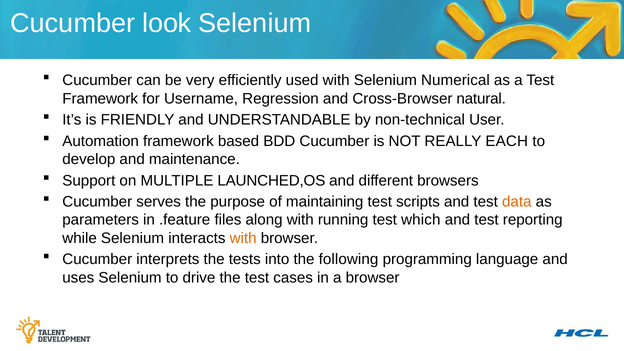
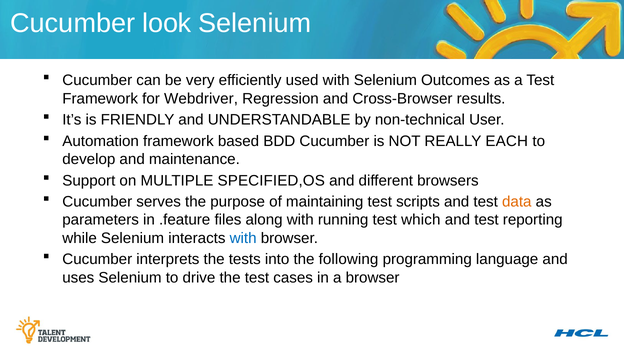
Numerical: Numerical -> Outcomes (455, 80)
Username: Username -> Webdriver (201, 99)
natural: natural -> results (481, 99)
LAUNCHED,OS: LAUNCHED,OS -> SPECIFIED,OS (271, 181)
with colour: orange -> blue (243, 238)
